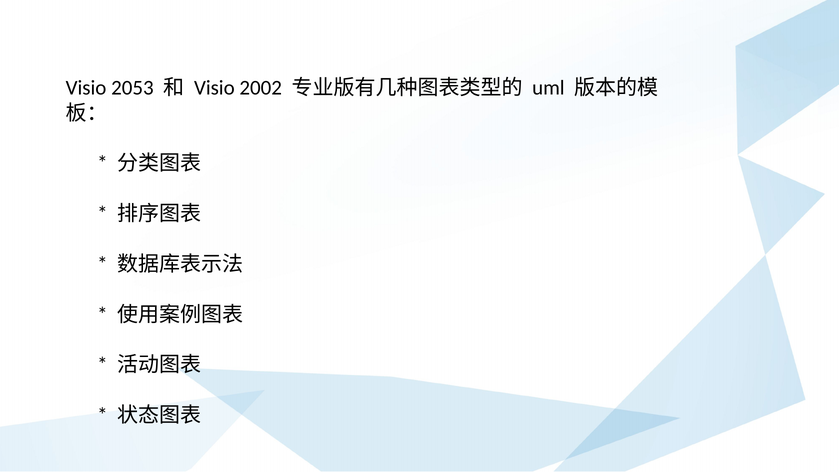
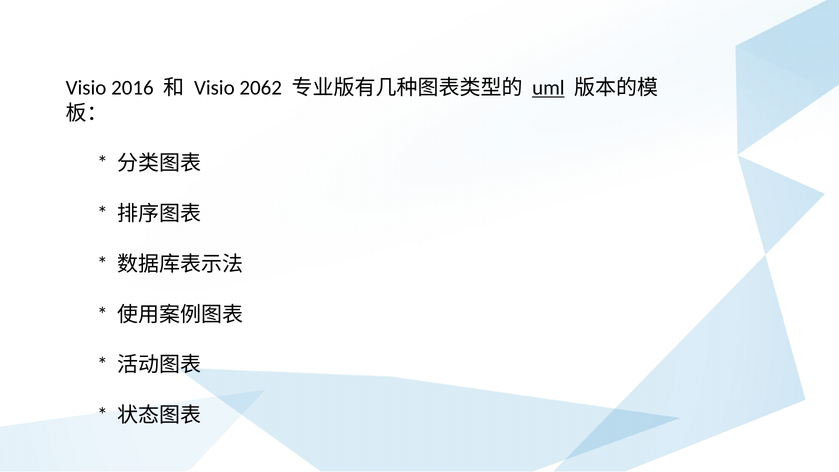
2053: 2053 -> 2016 (132, 88)
2002: 2002 -> 2062 (261, 88)
uml underline: none -> present (548, 88)
